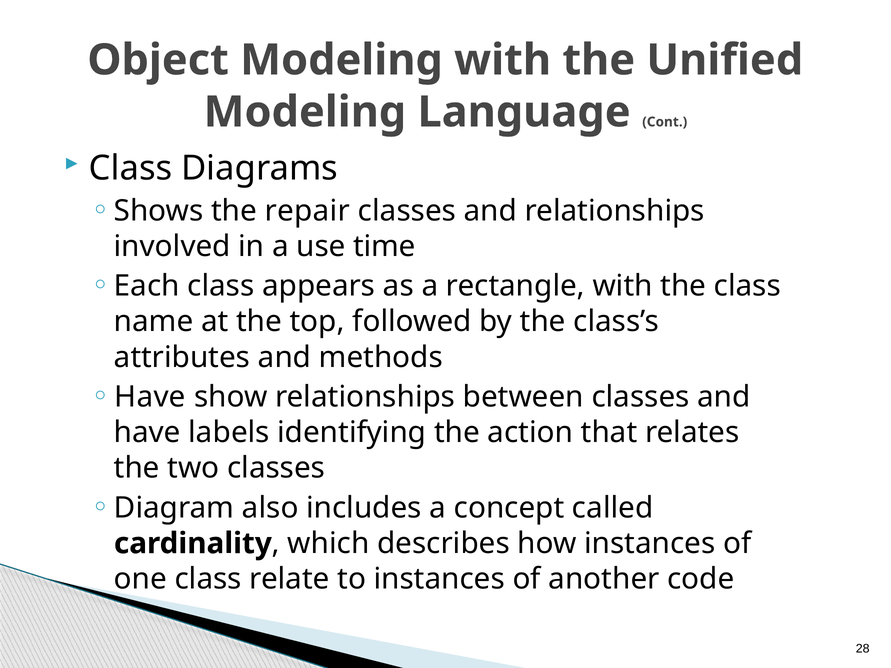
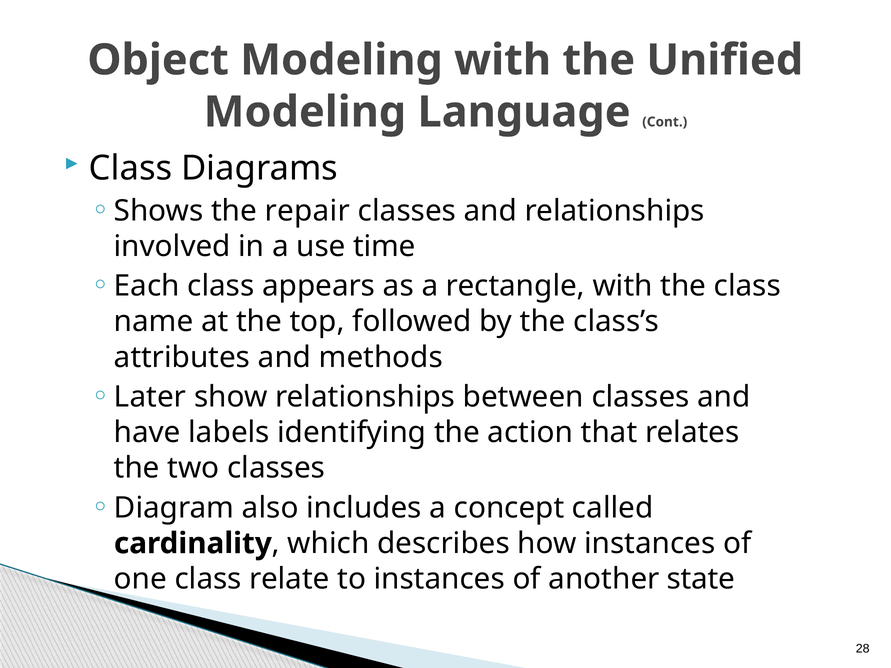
Have: Have -> Later (150, 397)
code: code -> state (701, 579)
